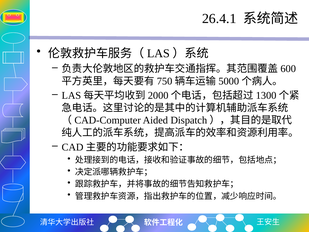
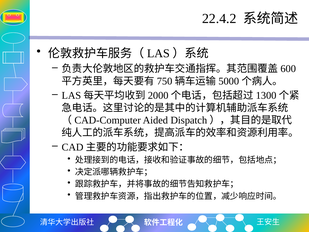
26.4.1: 26.4.1 -> 22.4.2 (219, 19)
